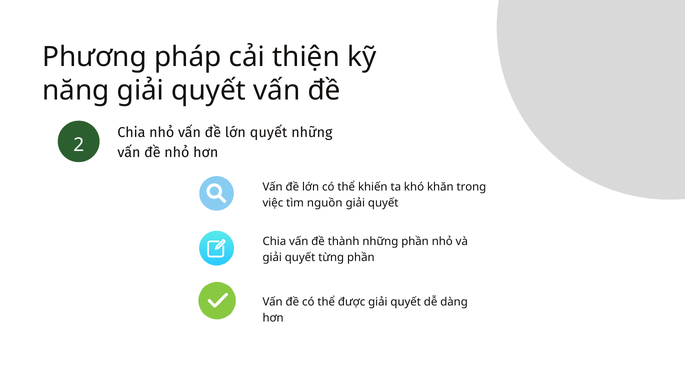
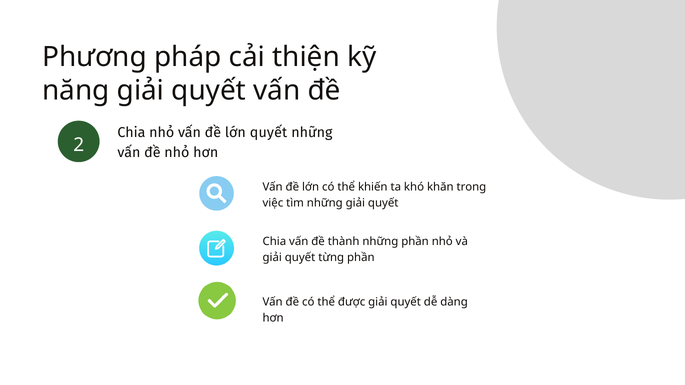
tìm nguồn: nguồn -> những (325, 203)
